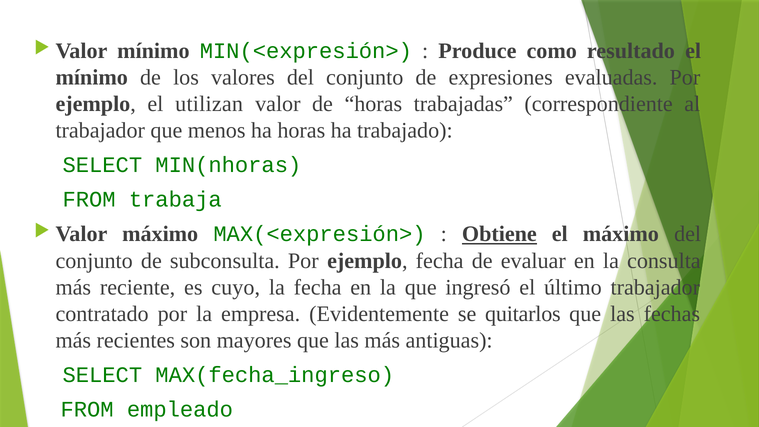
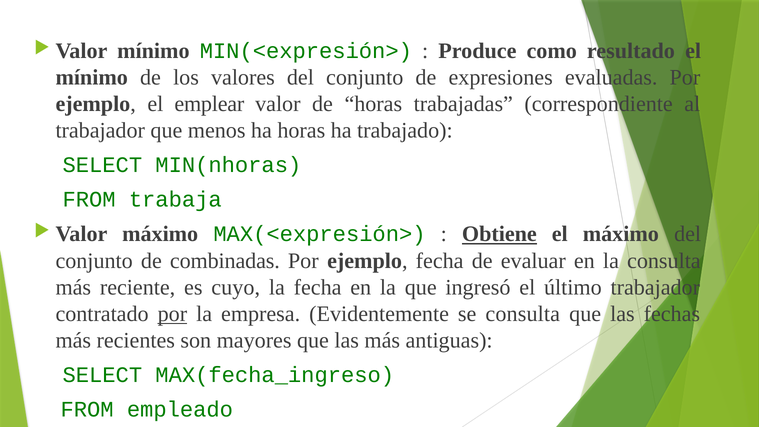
utilizan: utilizan -> emplear (209, 104)
subconsulta: subconsulta -> combinadas (225, 261)
por underline: none -> present (172, 314)
se quitarlos: quitarlos -> consulta (523, 314)
